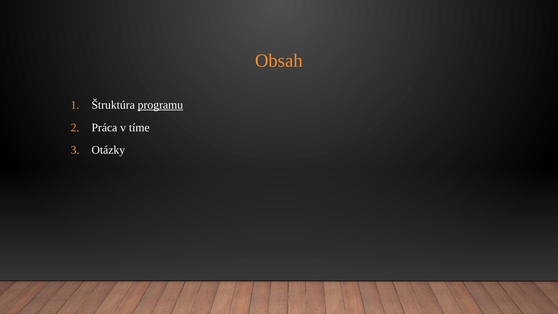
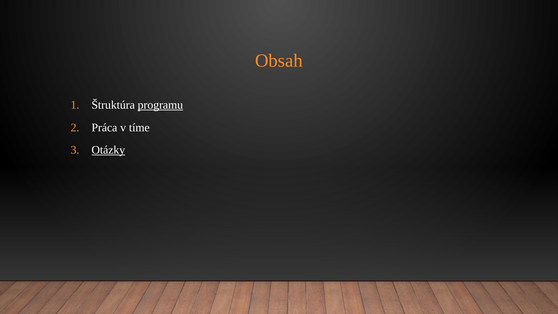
Otázky underline: none -> present (108, 150)
